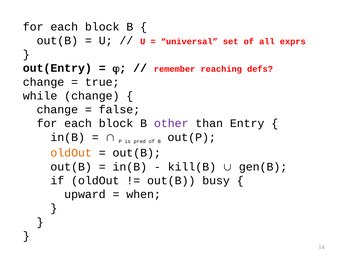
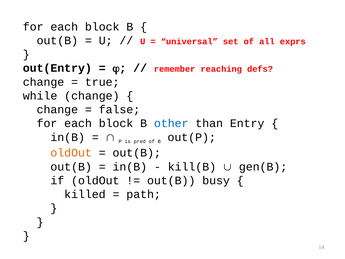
other colour: purple -> blue (171, 123)
upward: upward -> killed (85, 194)
when: when -> path (144, 194)
